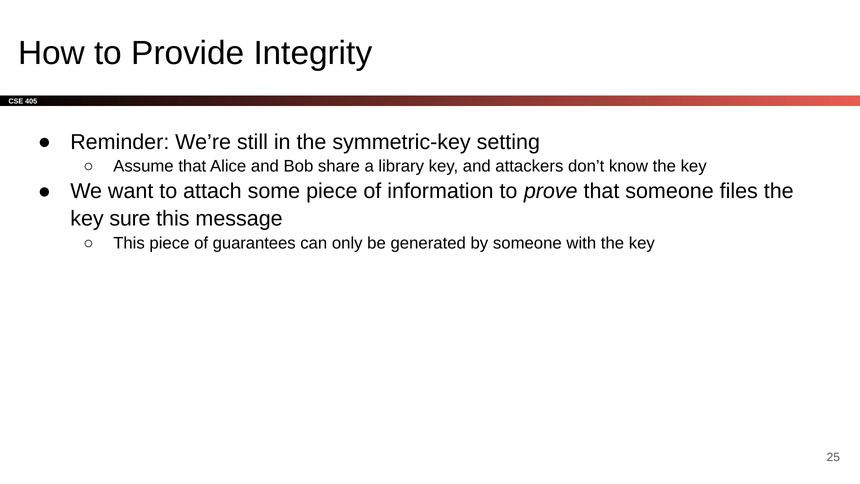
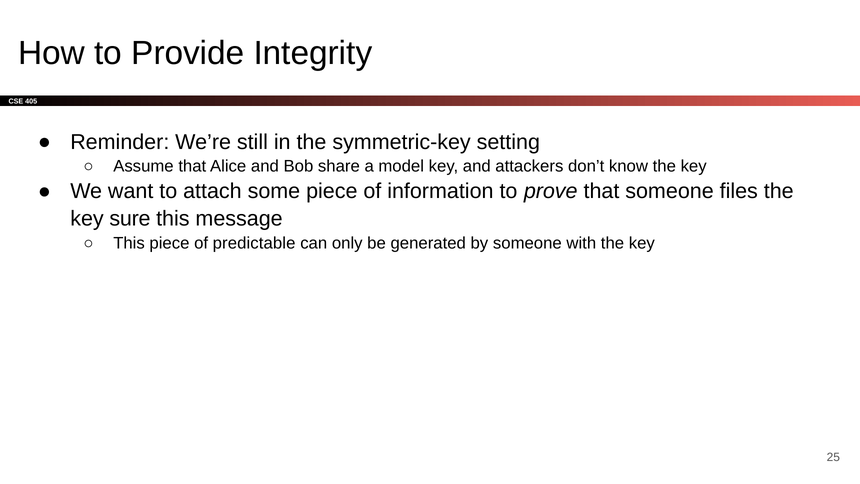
library: library -> model (401, 166)
guarantees: guarantees -> predictable (254, 243)
